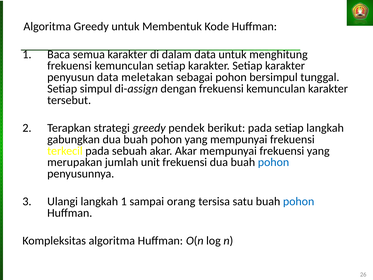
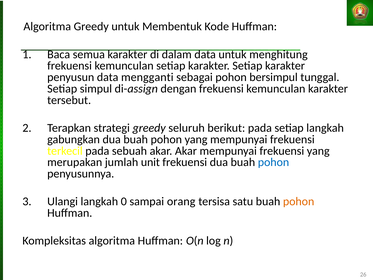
meletakan: meletakan -> mengganti (147, 77)
pendek: pendek -> seluruh (187, 128)
langkah 1: 1 -> 0 (124, 201)
pohon colour: blue -> orange (299, 201)
